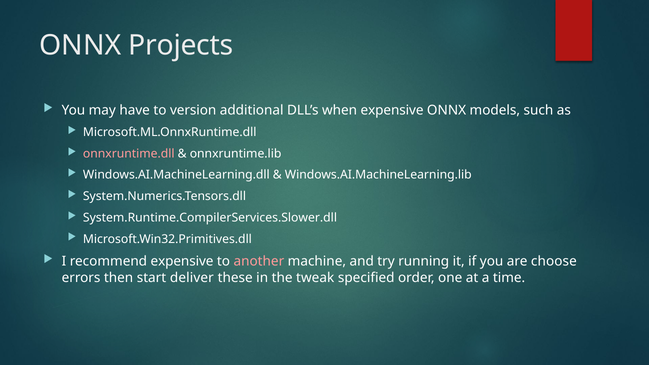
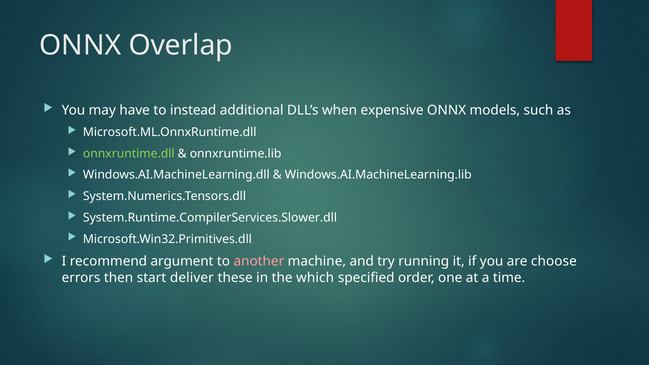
Projects: Projects -> Overlap (181, 46)
version: version -> instead (193, 110)
onnxruntime.dll colour: pink -> light green (129, 154)
recommend expensive: expensive -> argument (182, 261)
tweak: tweak -> which (315, 278)
